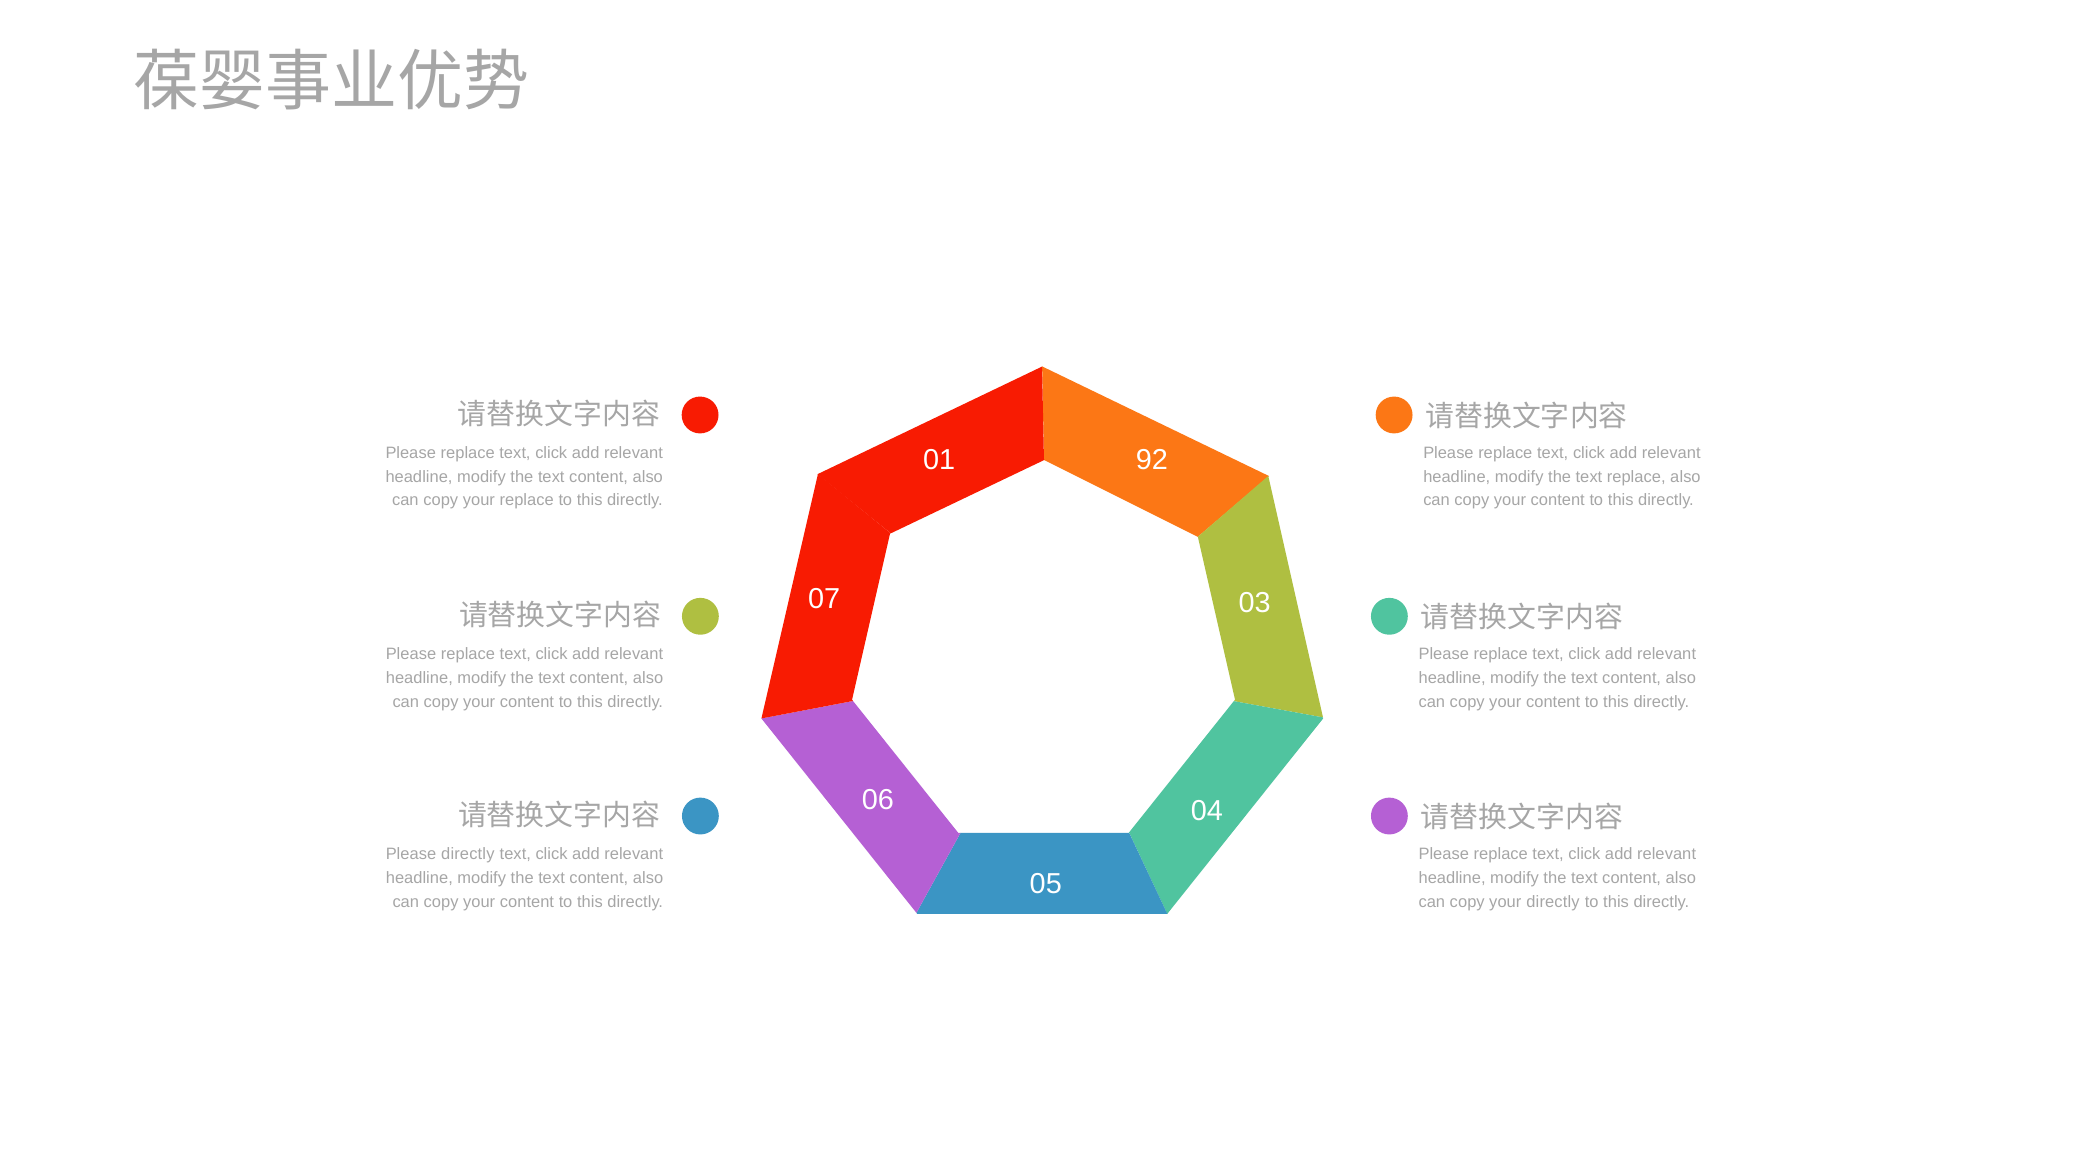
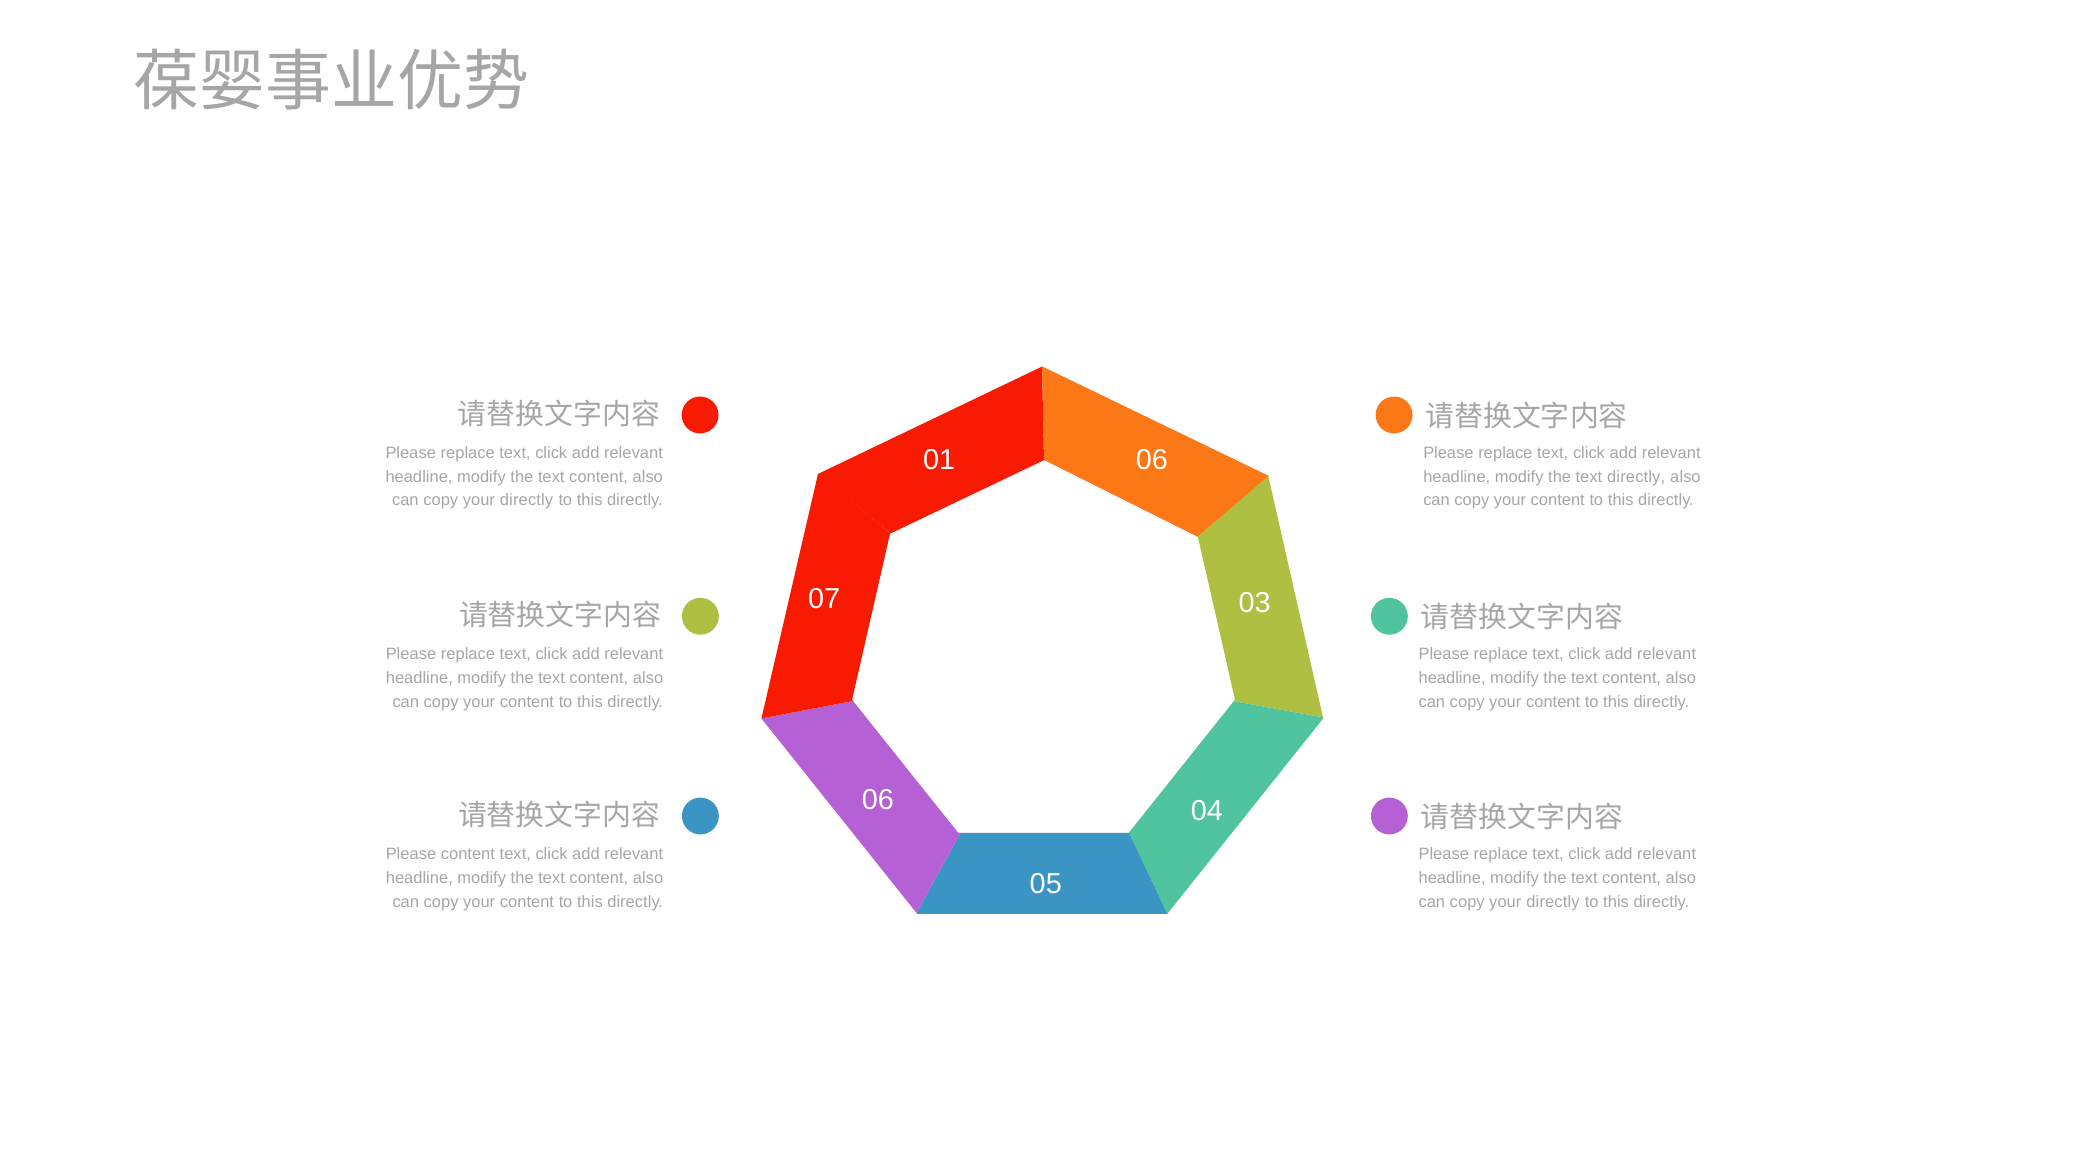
01 92: 92 -> 06 (1152, 460)
text replace: replace -> directly (1636, 477)
replace: replace -> directly (527, 501)
Please directly: directly -> content (468, 855)
